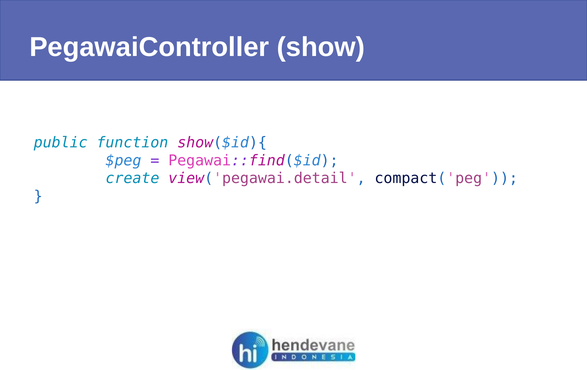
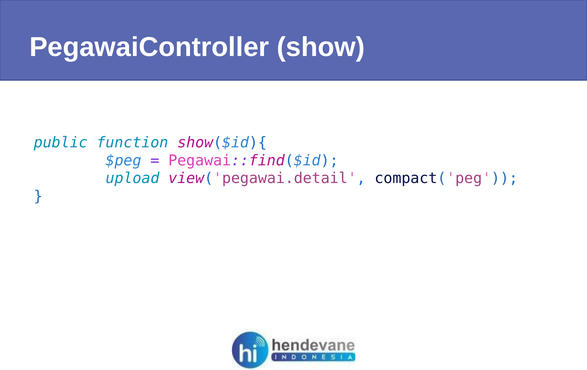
create: create -> upload (132, 178)
